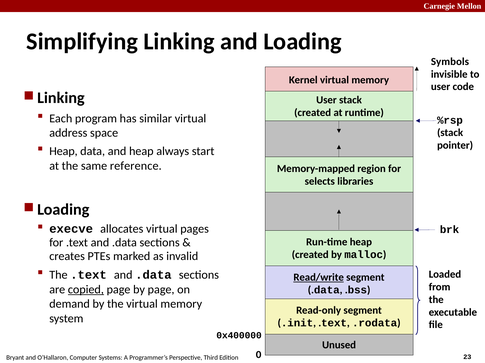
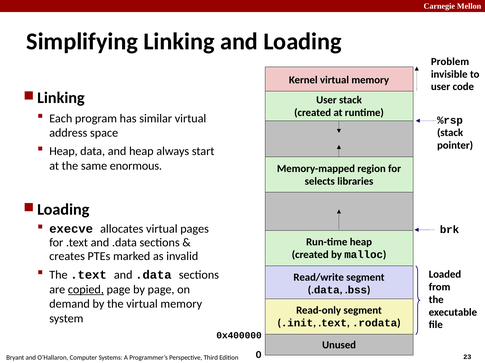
Symbols: Symbols -> Problem (450, 62)
reference: reference -> enormous (136, 166)
Read/write underline: present -> none (319, 278)
